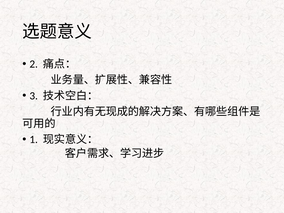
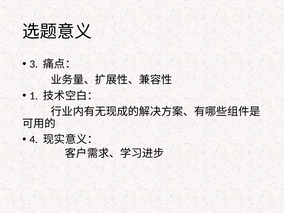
2: 2 -> 3 (34, 64)
3: 3 -> 1 (34, 96)
1: 1 -> 4 (34, 139)
